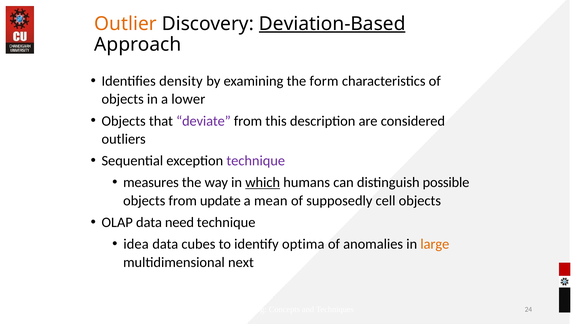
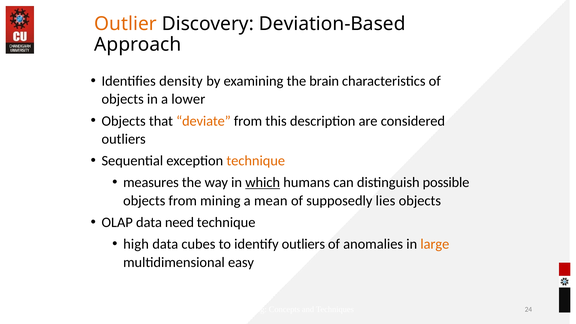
Deviation-Based underline: present -> none (332, 24)
form: form -> brain (324, 81)
deviate colour: purple -> orange (203, 121)
technique colour: purple -> orange (256, 161)
from update: update -> mining (220, 201)
cell: cell -> lies (385, 201)
idea: idea -> high (136, 244)
identify optima: optima -> outliers (303, 244)
next: next -> easy (241, 262)
